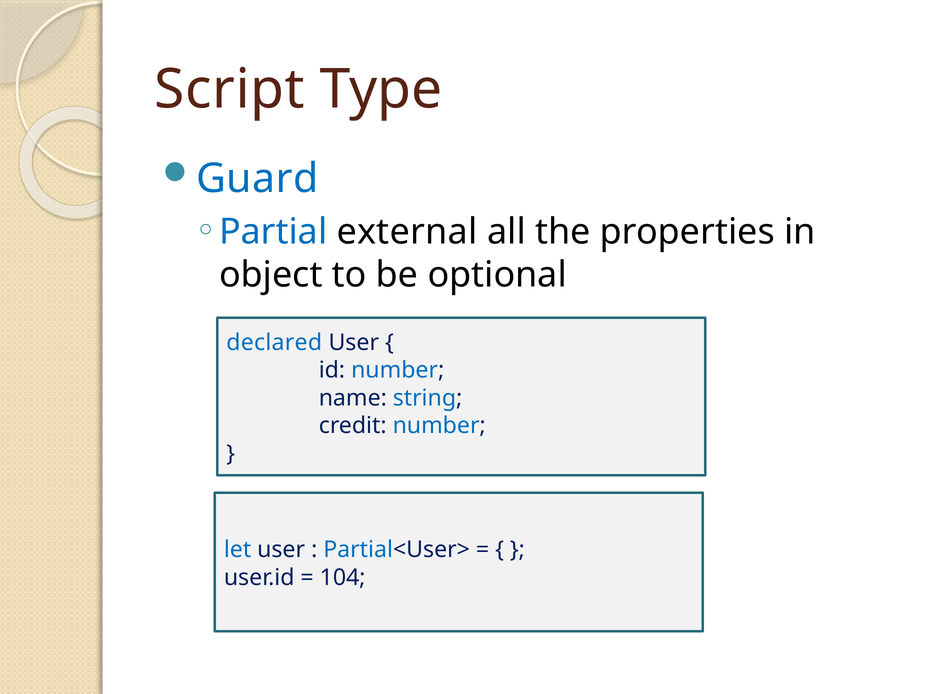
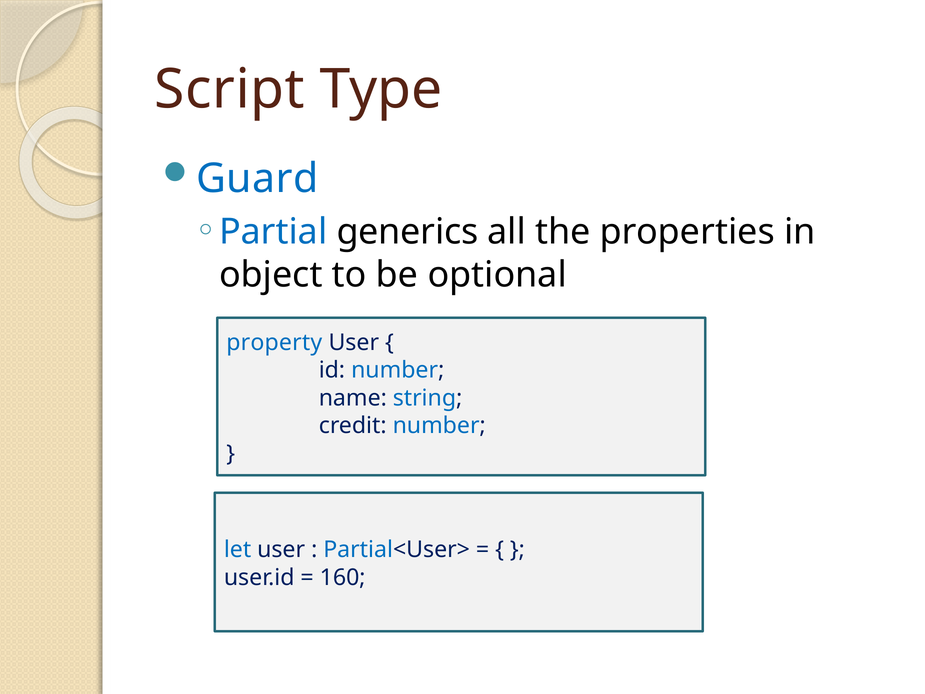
external: external -> generics (407, 232)
declared: declared -> property (274, 342)
104: 104 -> 160 (343, 577)
